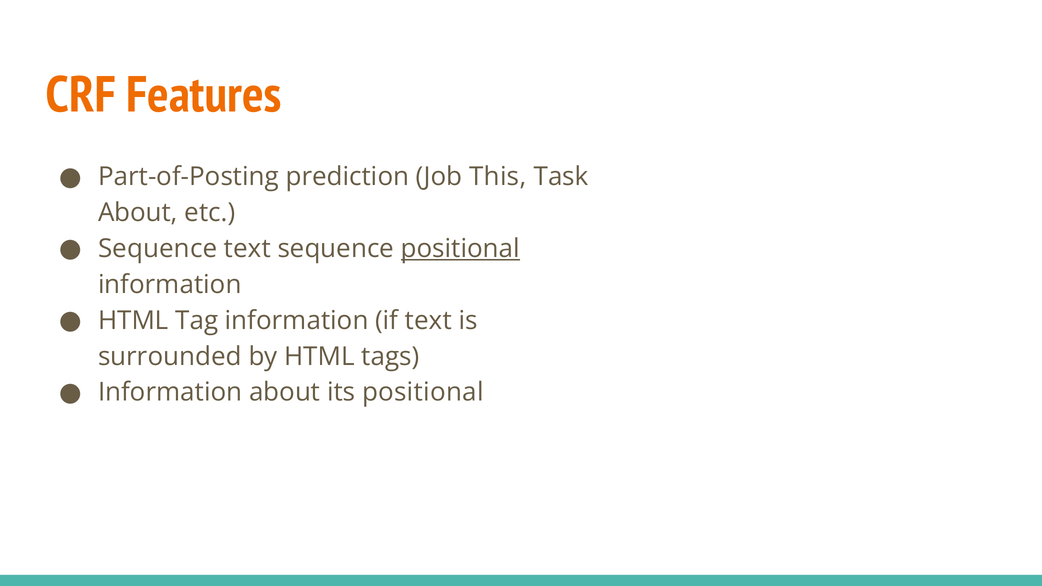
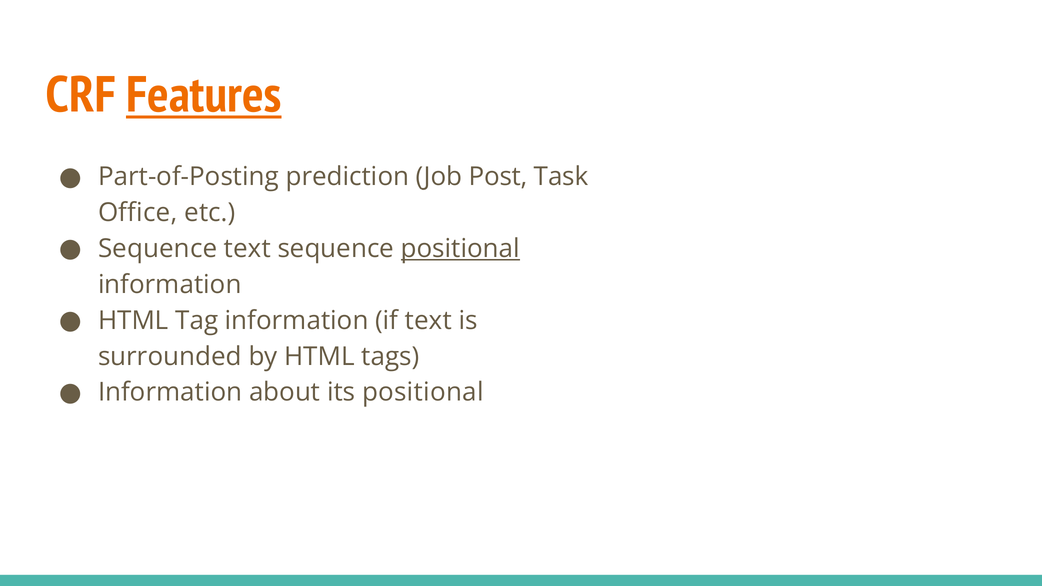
Features underline: none -> present (204, 95)
This: This -> Post (498, 177)
About: About -> Office (138, 213)
